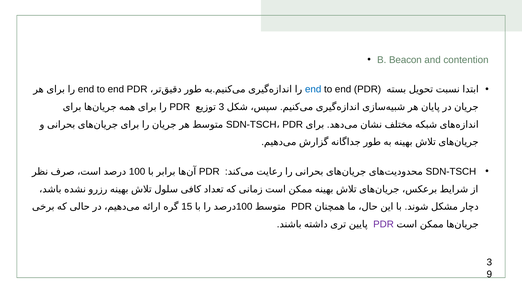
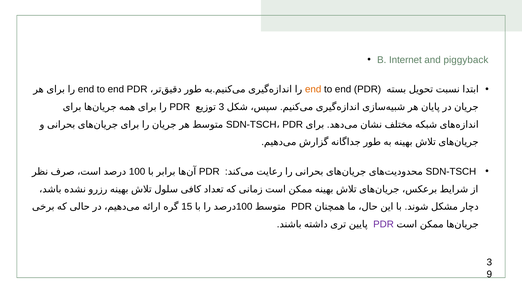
Beacon: Beacon -> Internet (405, 60)
contention: contention -> piggyback (466, 60)
end colour: blue -> orange (313, 90)
